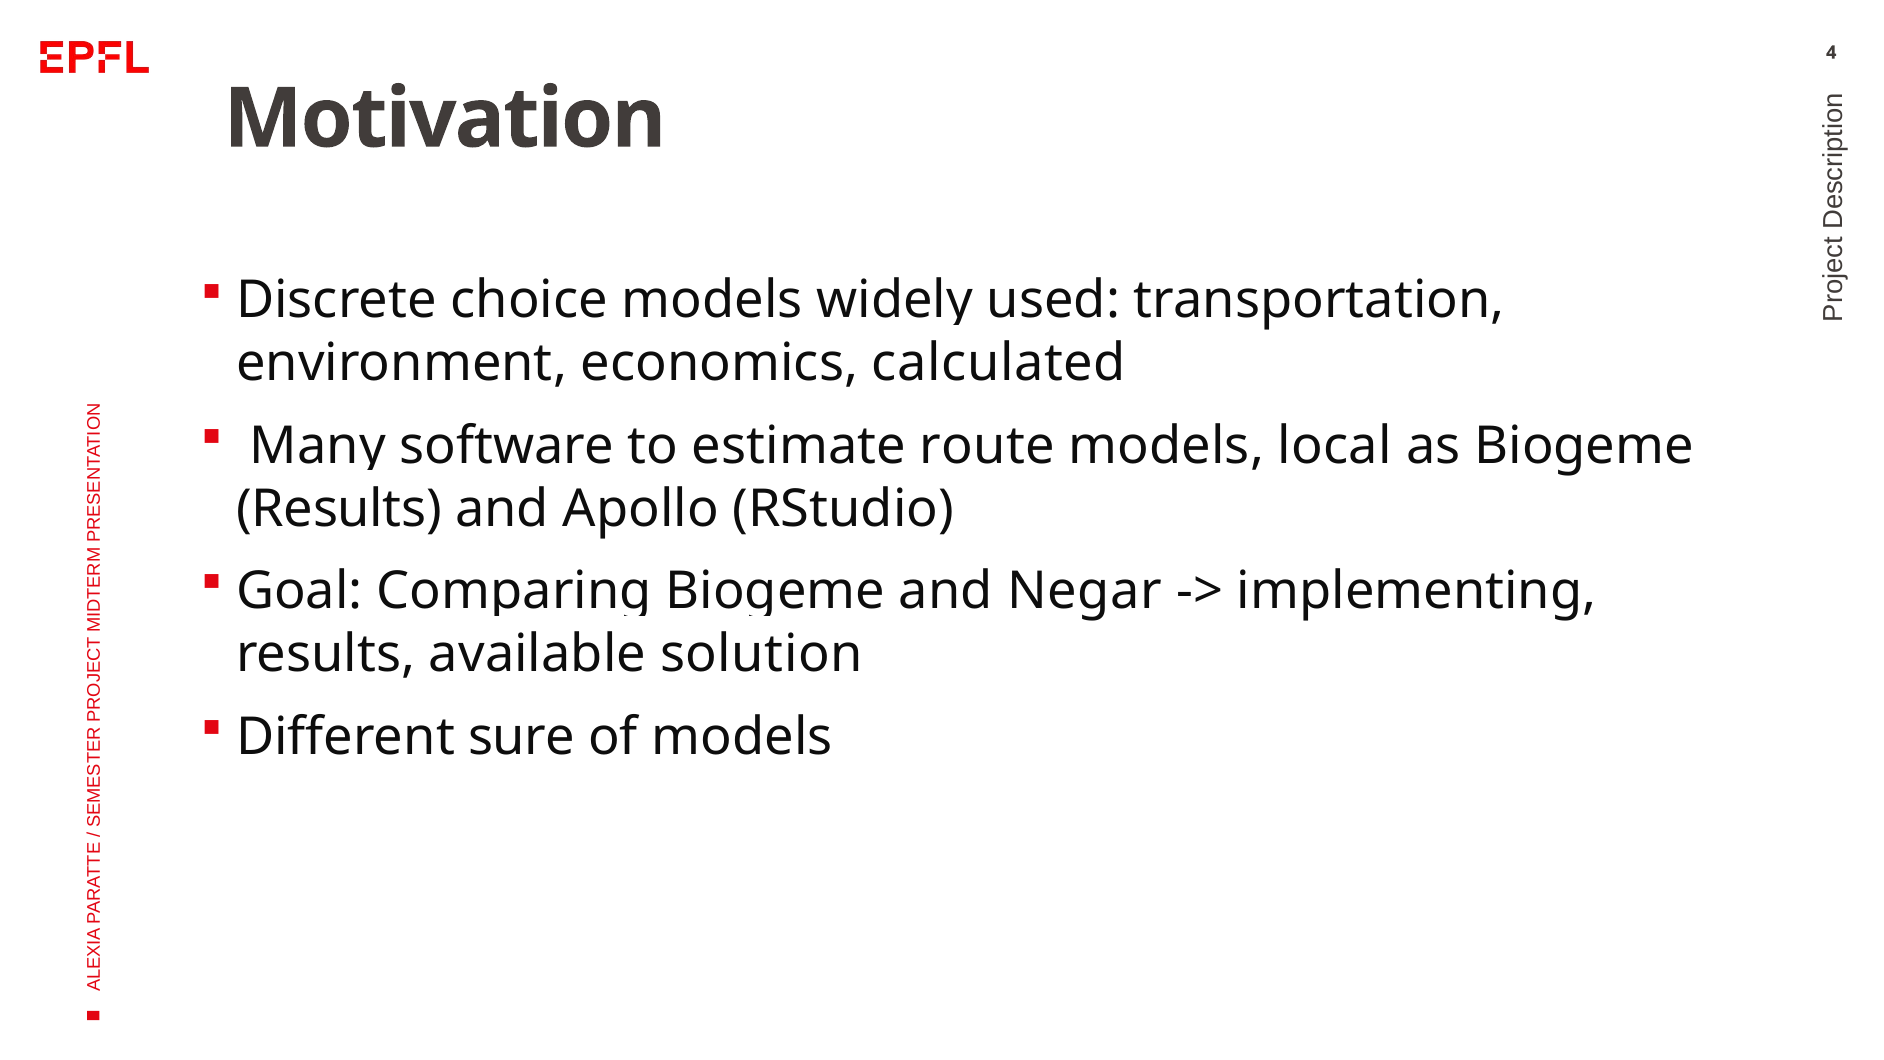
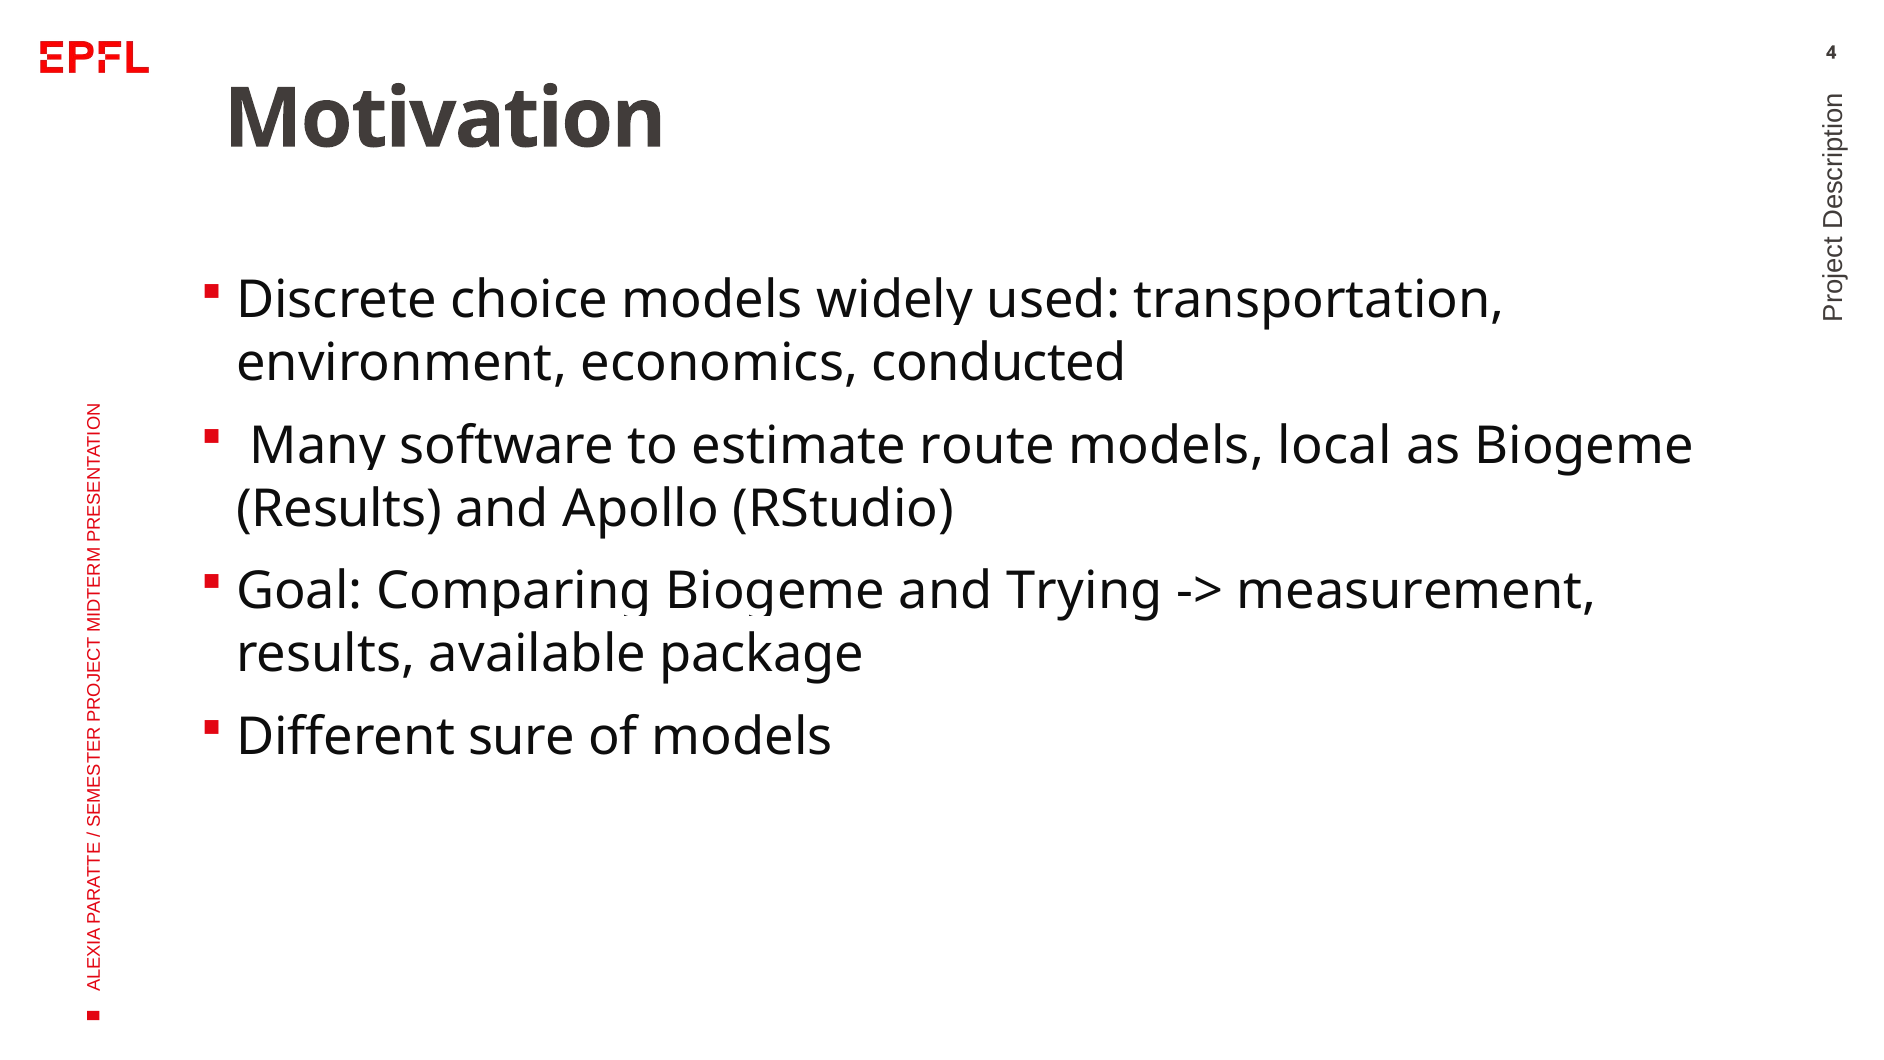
calculated: calculated -> conducted (999, 363)
Negar: Negar -> Trying (1085, 591)
implementing: implementing -> measurement (1417, 591)
solution: solution -> package (762, 654)
